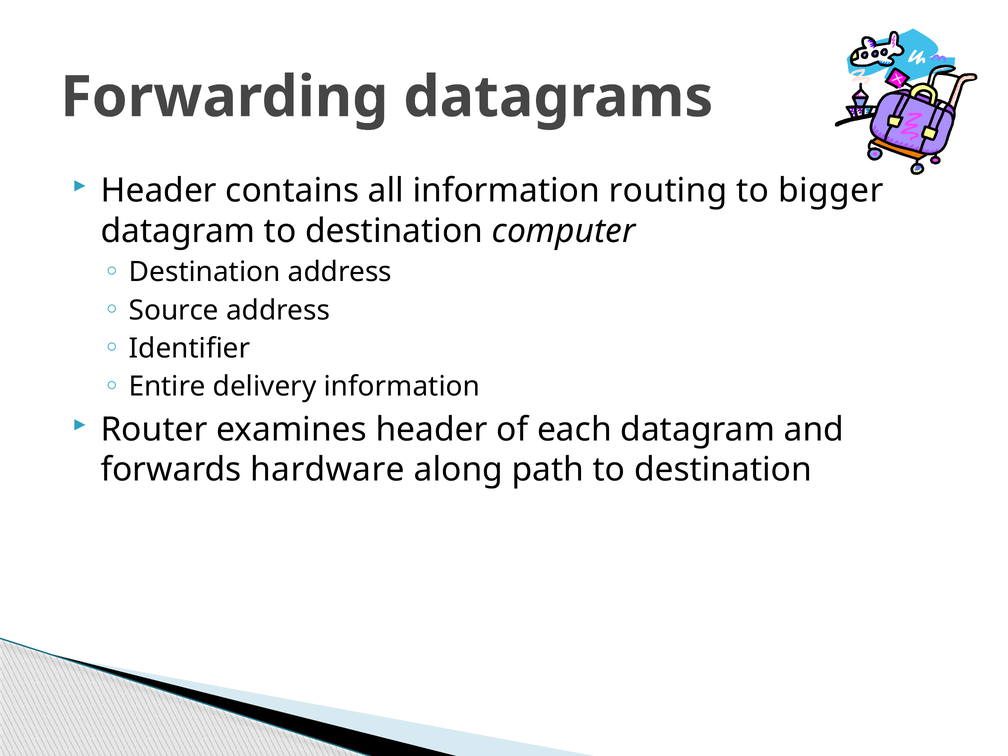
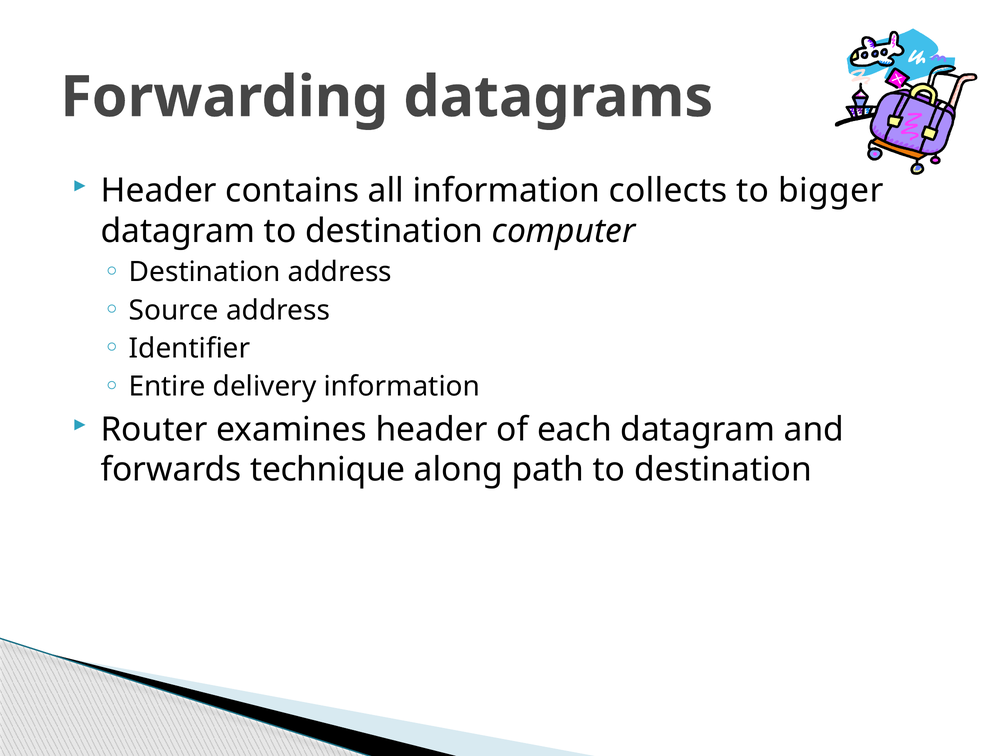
routing: routing -> collects (668, 191)
hardware: hardware -> technique (328, 470)
